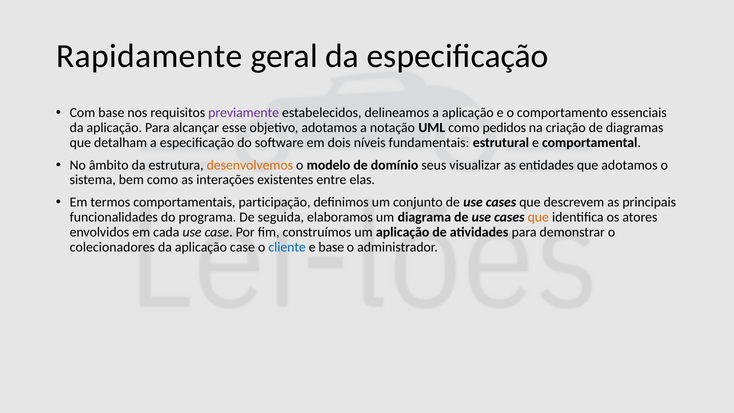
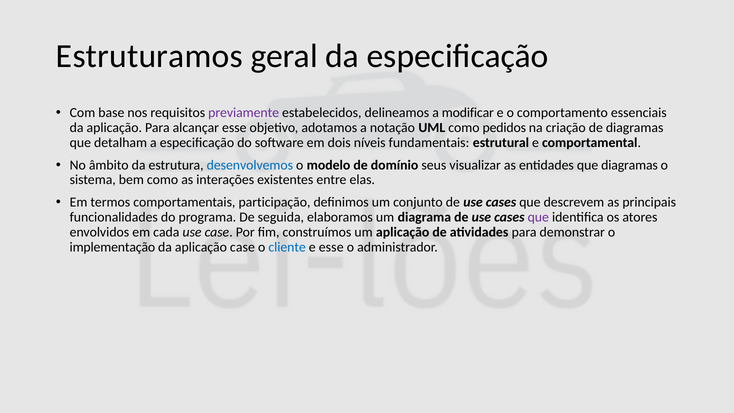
Rapidamente: Rapidamente -> Estruturamos (149, 56)
a aplicação: aplicação -> modificar (468, 113)
desenvolvemos colour: orange -> blue (250, 165)
que adotamos: adotamos -> diagramas (630, 165)
que colour: orange -> purple (538, 217)
colecionadores: colecionadores -> implementação (112, 247)
e base: base -> esse (331, 247)
